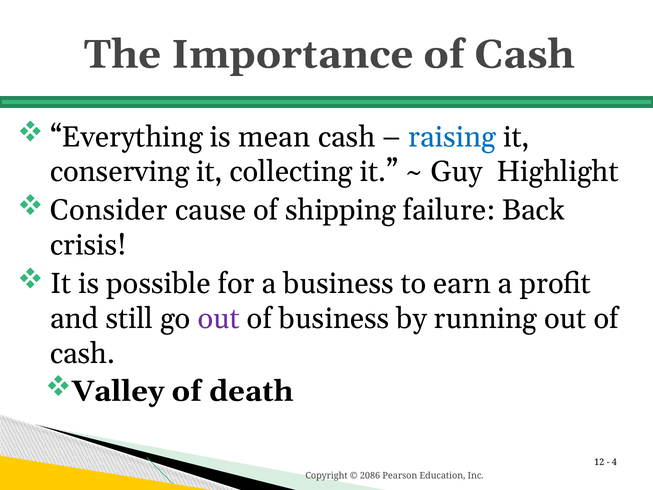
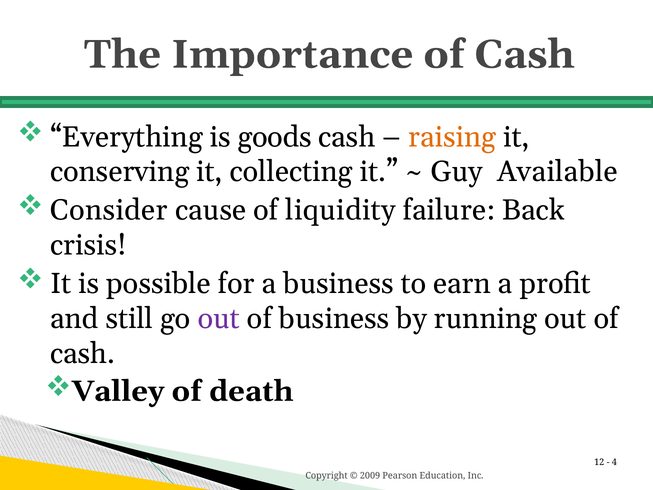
mean: mean -> goods (275, 137)
raising colour: blue -> orange (452, 137)
Highlight: Highlight -> Available (558, 172)
shipping: shipping -> liquidity (340, 210)
2086: 2086 -> 2009 (370, 476)
